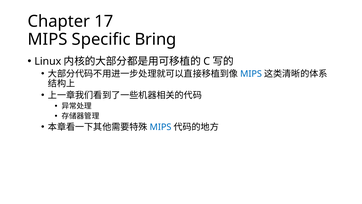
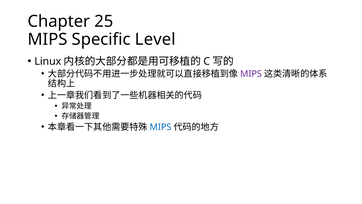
17: 17 -> 25 (104, 21)
Bring: Bring -> Level (155, 39)
MIPS colour: blue -> purple (251, 74)
